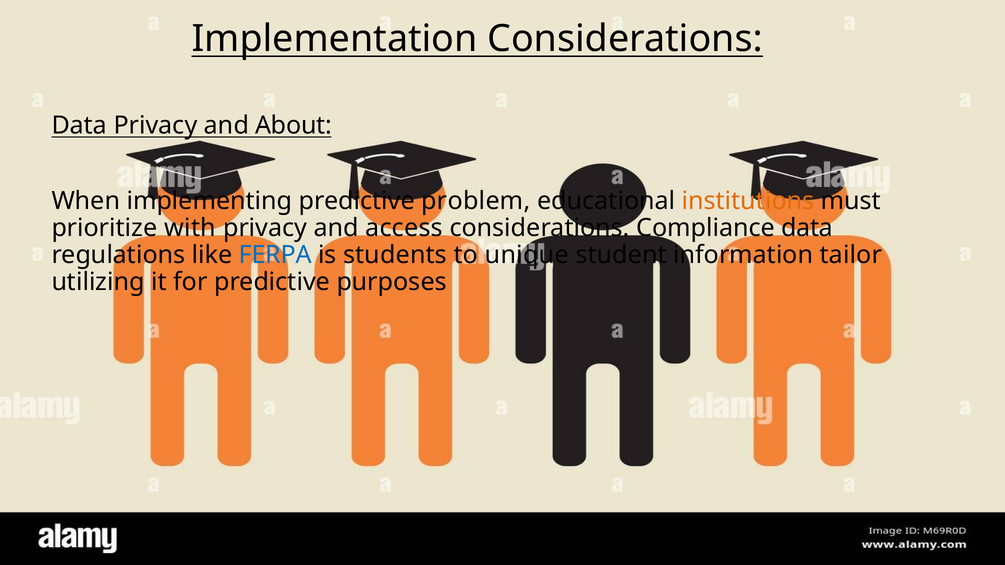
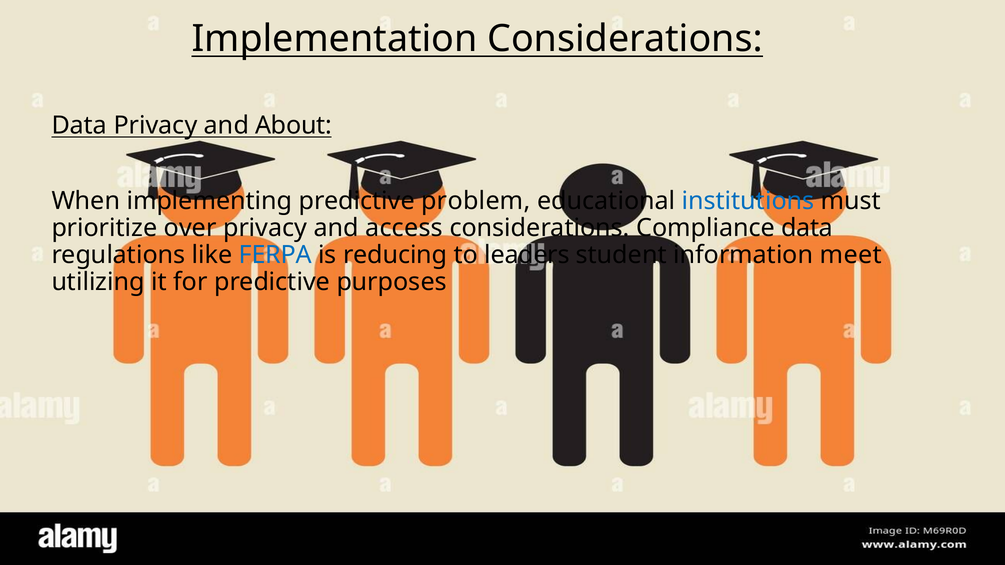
institutions colour: orange -> blue (748, 201)
with: with -> over (190, 228)
students: students -> reducing (395, 255)
unique: unique -> leaders (527, 255)
tailor: tailor -> meet (851, 255)
